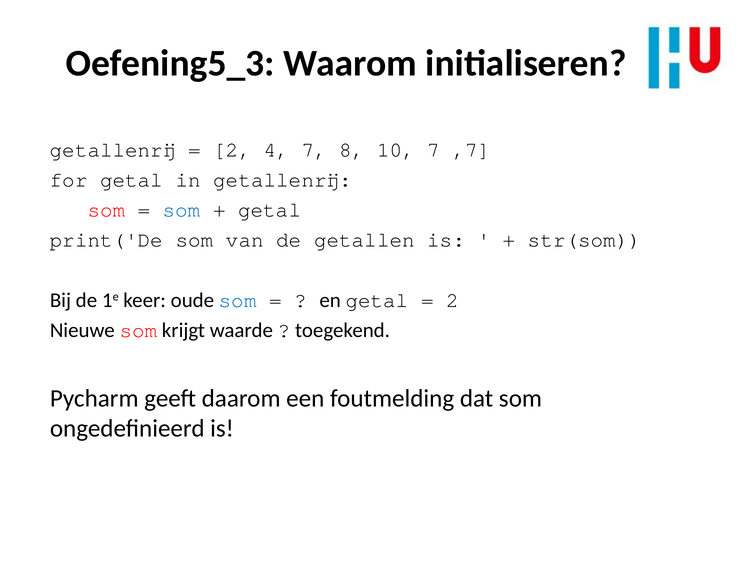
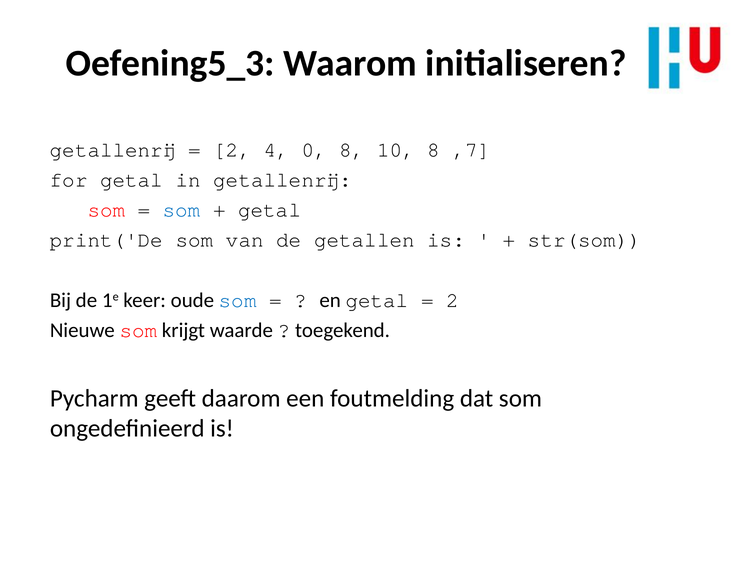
4 7: 7 -> 0 (314, 150)
10 7: 7 -> 8 (434, 150)
